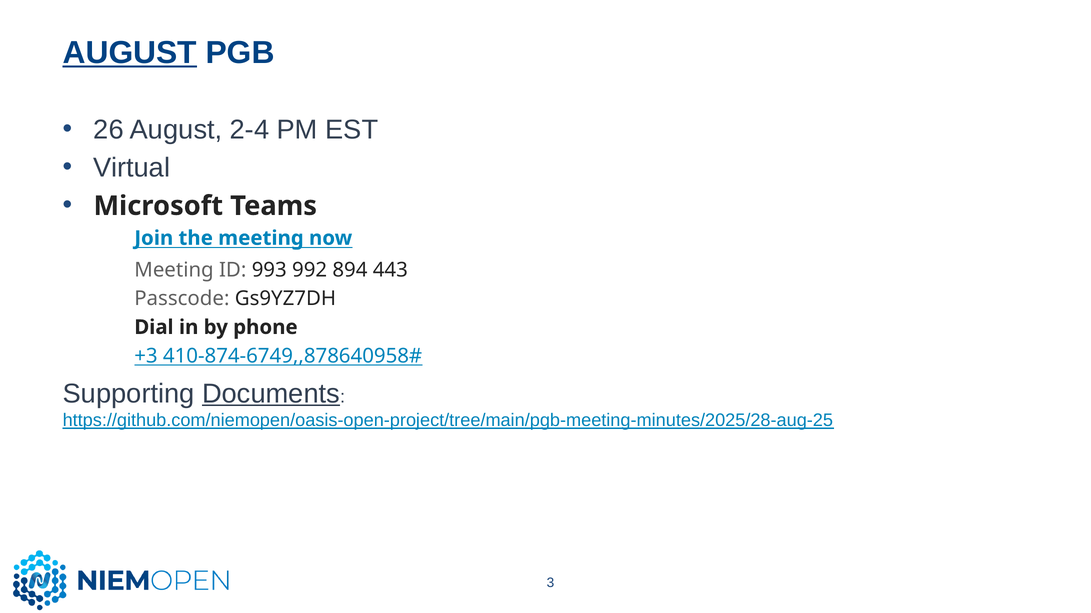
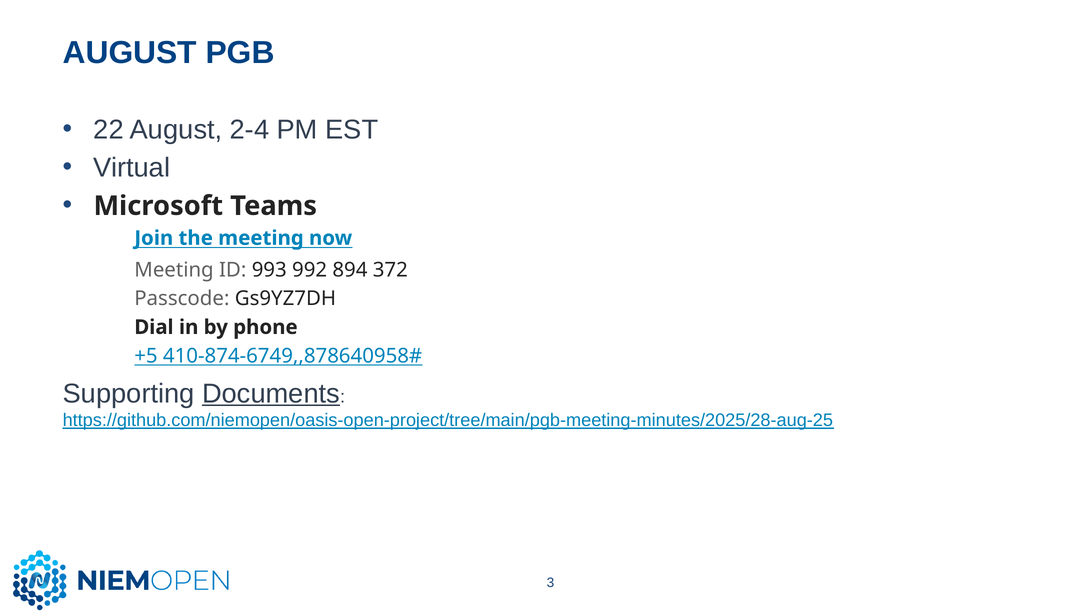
AUGUST underline: present -> none (130, 53)
26: 26 -> 22 (109, 130)
443: 443 -> 372 (390, 270)
+3: +3 -> +5 (146, 356)
